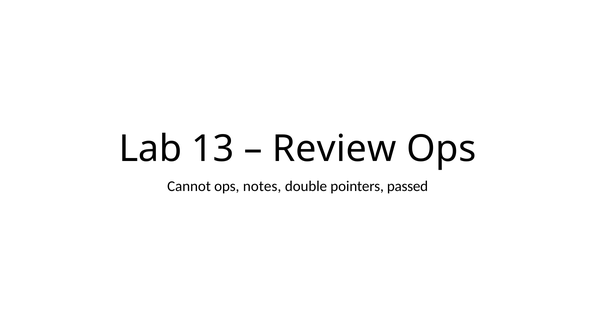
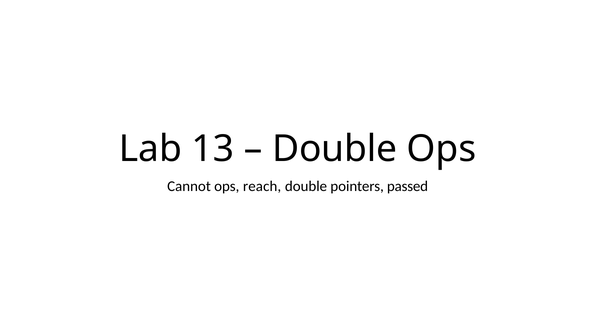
Review: Review -> Double (335, 149)
notes: notes -> reach (262, 186)
